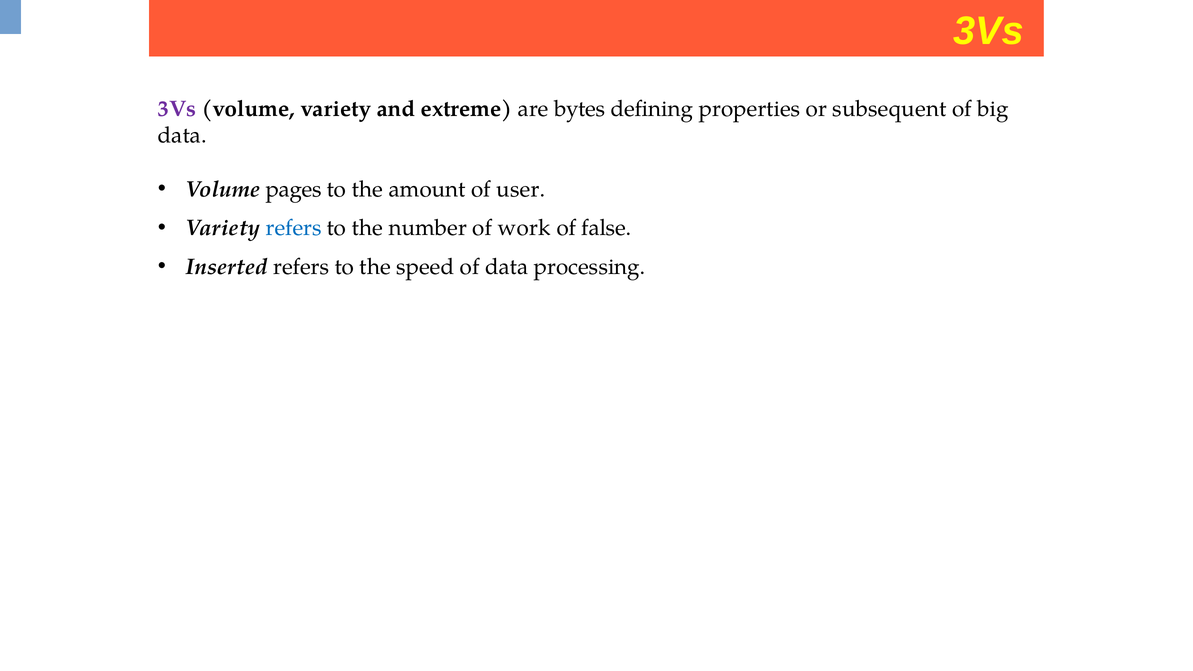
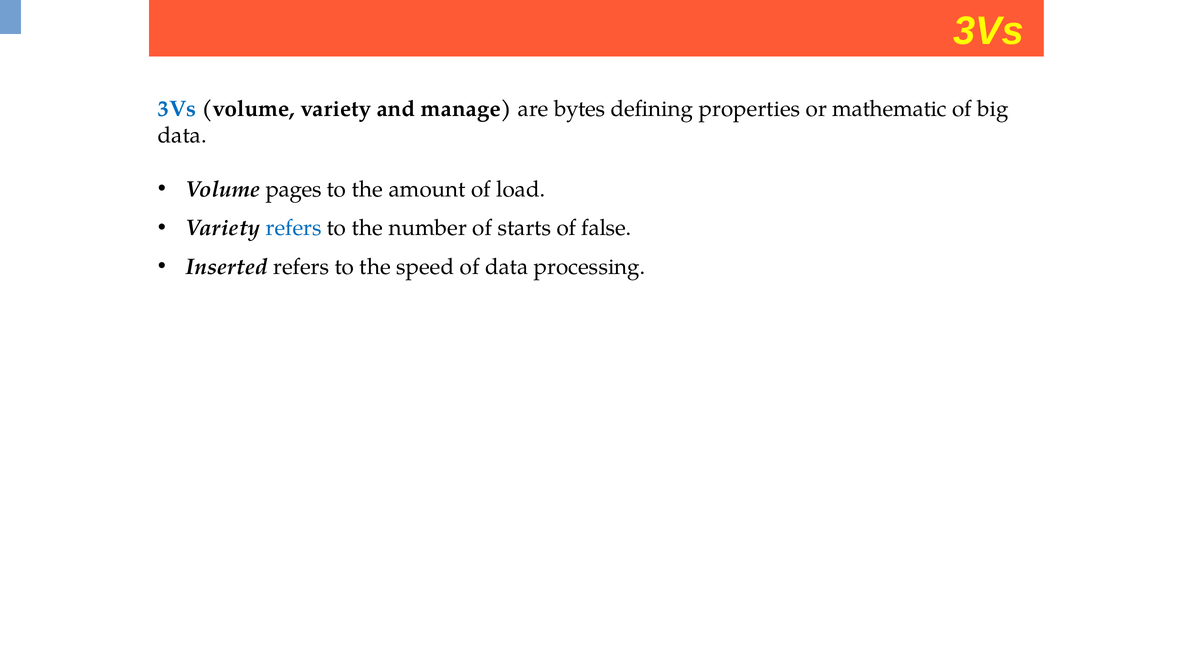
3Vs colour: purple -> blue (177, 109)
extreme: extreme -> manage (466, 109)
subsequent: subsequent -> mathematic (890, 109)
user: user -> load (521, 189)
work: work -> starts (524, 228)
